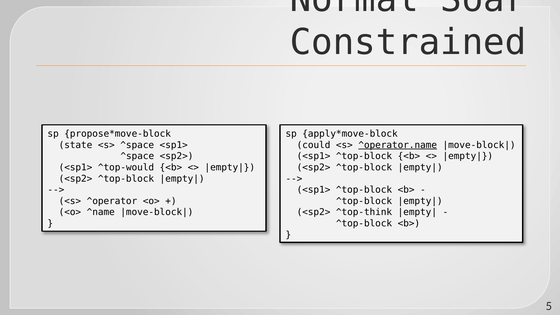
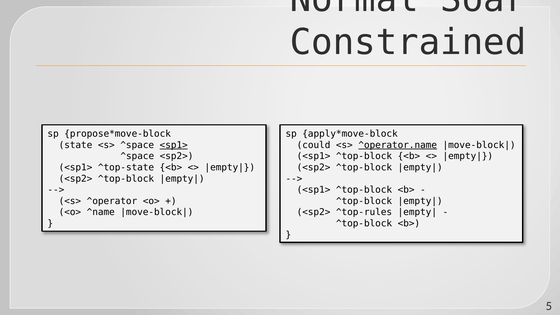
<sp1> underline: none -> present (174, 145)
^top-would: ^top-would -> ^top-state (126, 167)
^top-think: ^top-think -> ^top-rules (364, 212)
